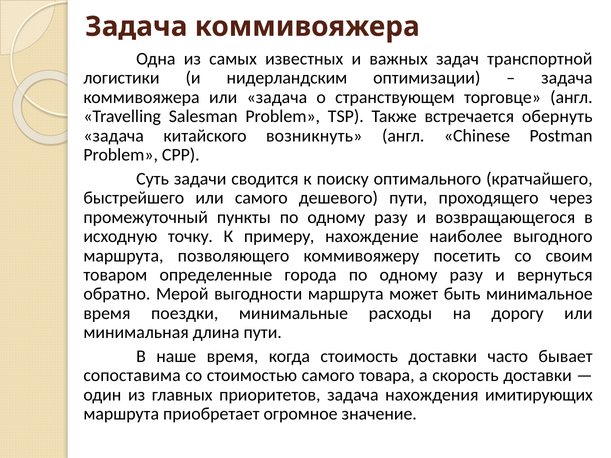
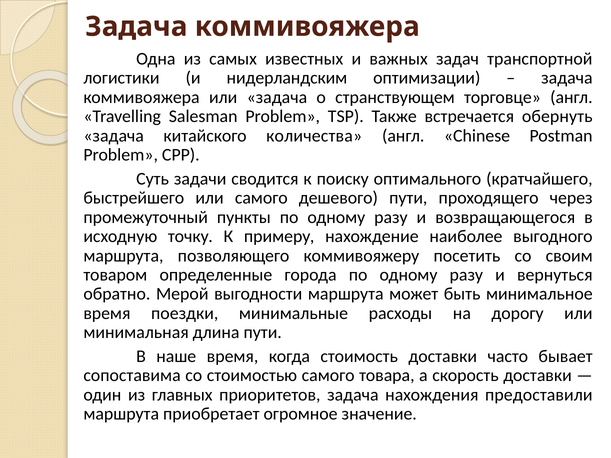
возникнуть: возникнуть -> количества (314, 136)
имитирующих: имитирующих -> предоставили (539, 395)
